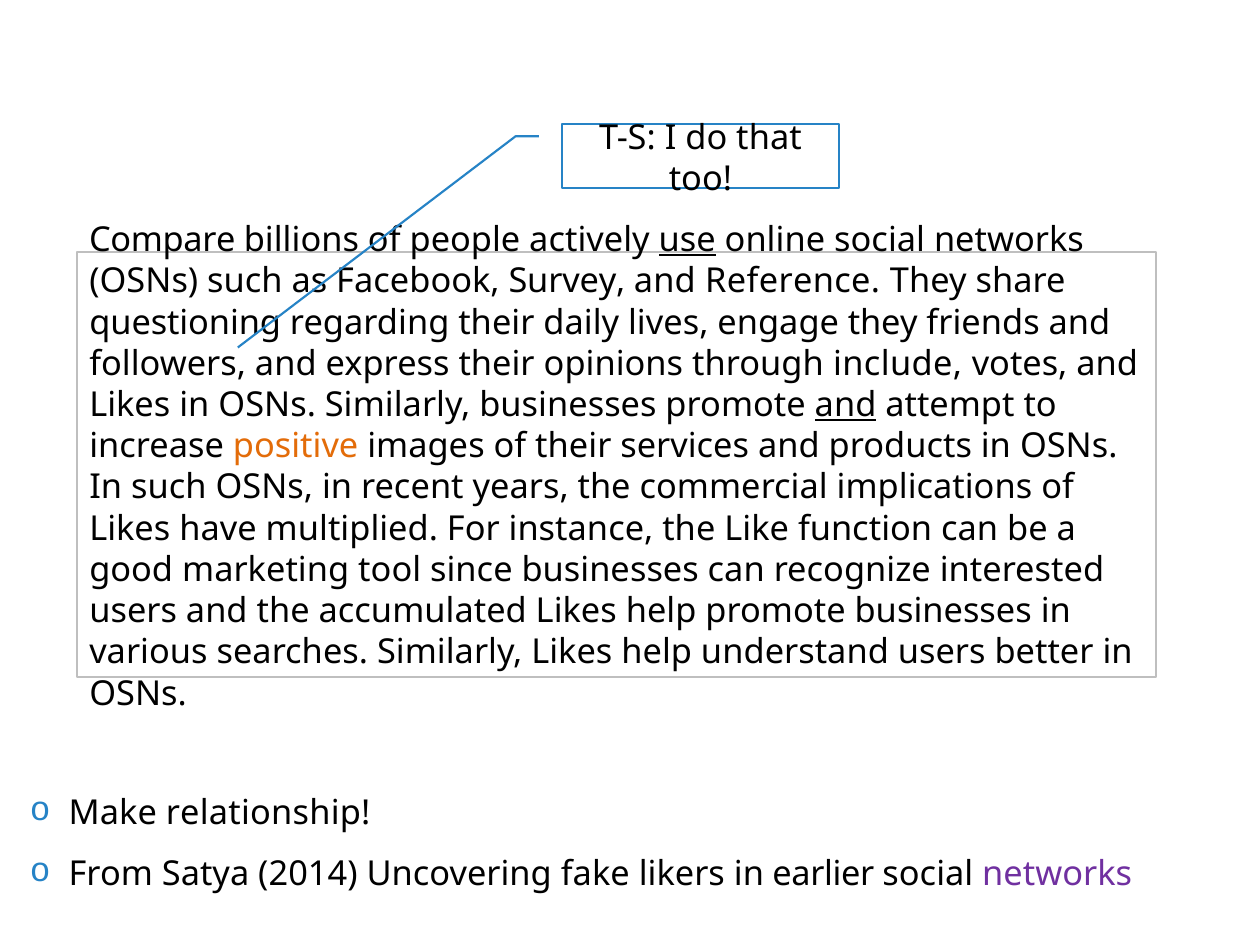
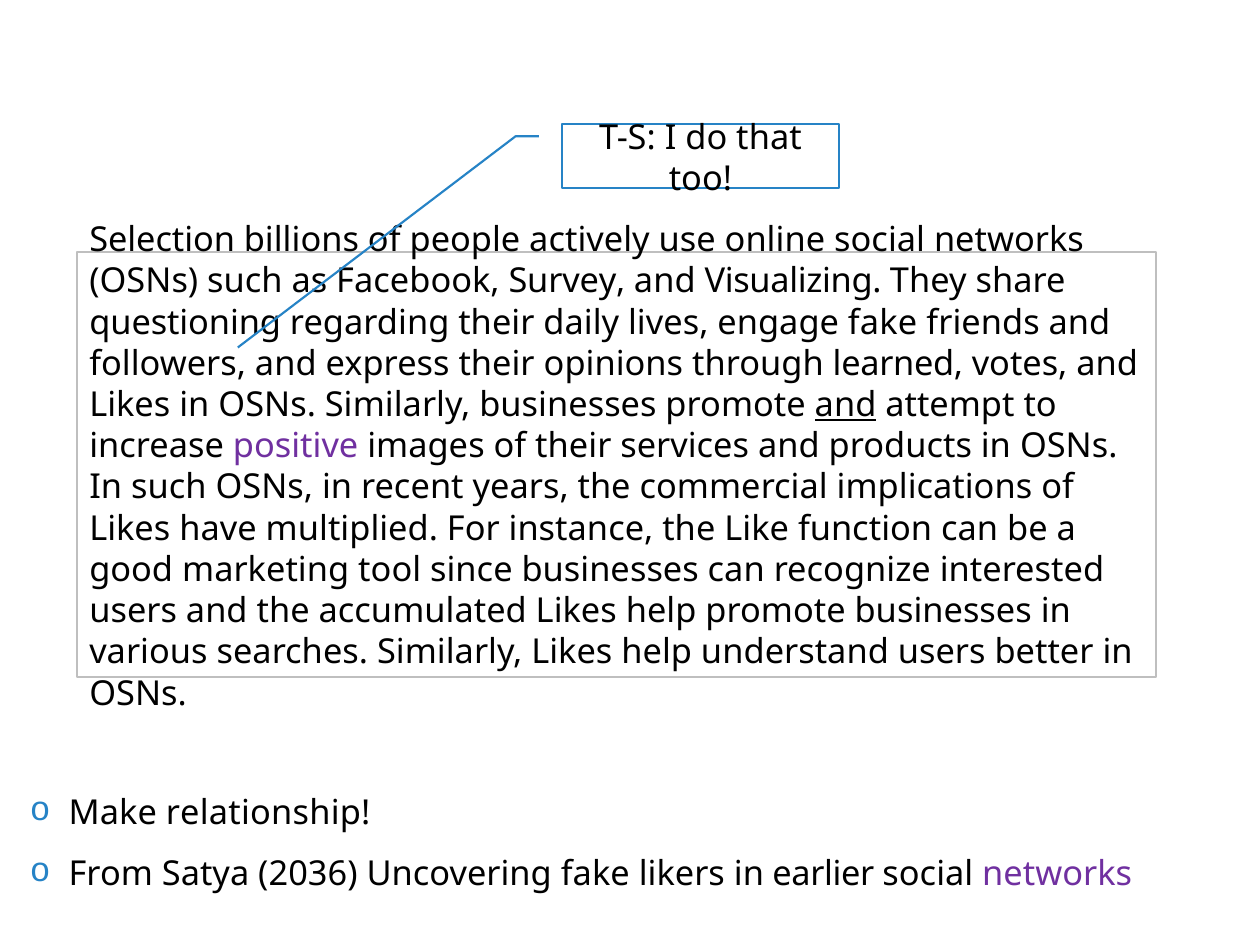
Compare: Compare -> Selection (162, 240)
use underline: present -> none (687, 240)
Reference: Reference -> Visualizing (793, 282)
engage they: they -> fake (883, 323)
include: include -> learned (898, 364)
positive colour: orange -> purple (296, 446)
2014: 2014 -> 2036 (308, 874)
